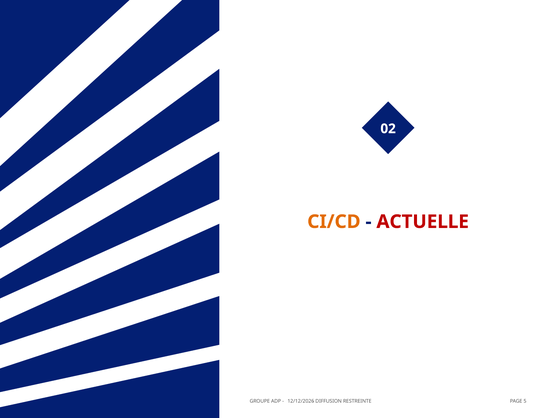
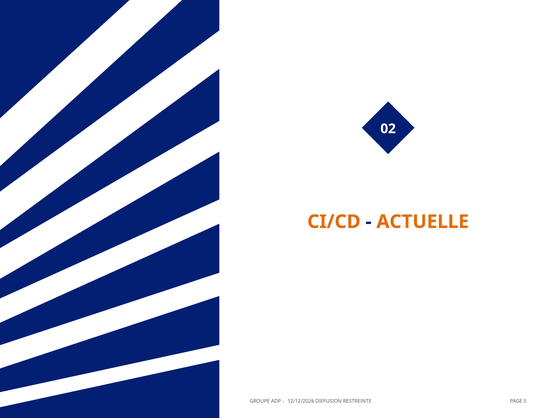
ACTUELLE colour: red -> orange (423, 222)
